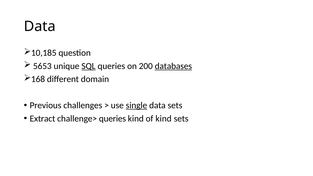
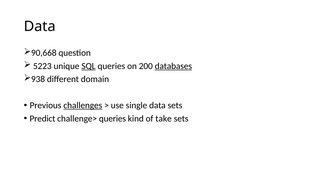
10,185: 10,185 -> 90,668 (44, 53)
5653: 5653 -> 5223 (42, 66)
168: 168 -> 938 (38, 79)
challenges underline: none -> present (83, 105)
single underline: present -> none (136, 105)
Extract: Extract -> Predict (42, 119)
of kind: kind -> take (164, 119)
